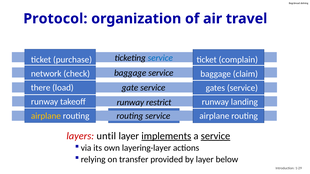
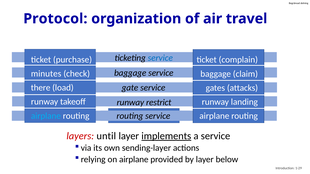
network: network -> minutes (46, 74)
gates service: service -> attacks (243, 88)
airplane colour: yellow -> light blue (46, 116)
service underline: present -> none (216, 136)
layering-layer: layering-layer -> sending-layer (146, 148)
on transfer: transfer -> airplane (134, 160)
